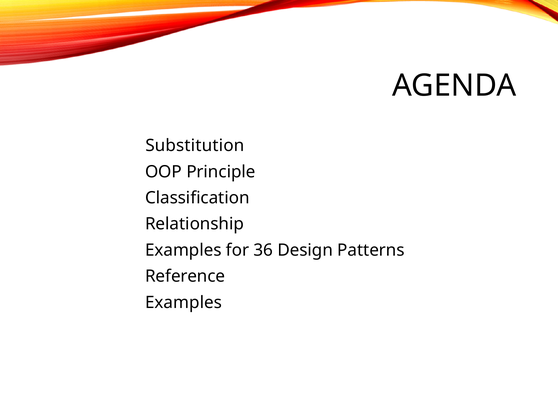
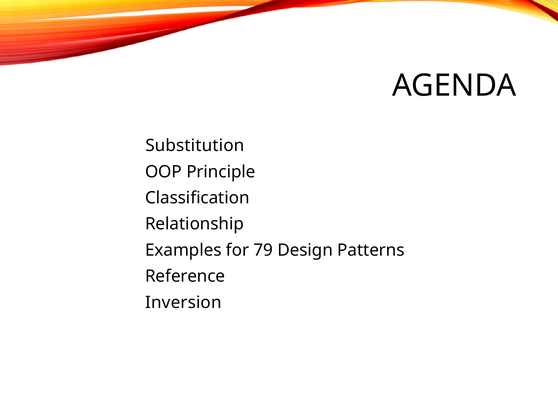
36: 36 -> 79 (263, 250)
Examples: Examples -> Inversion (183, 303)
